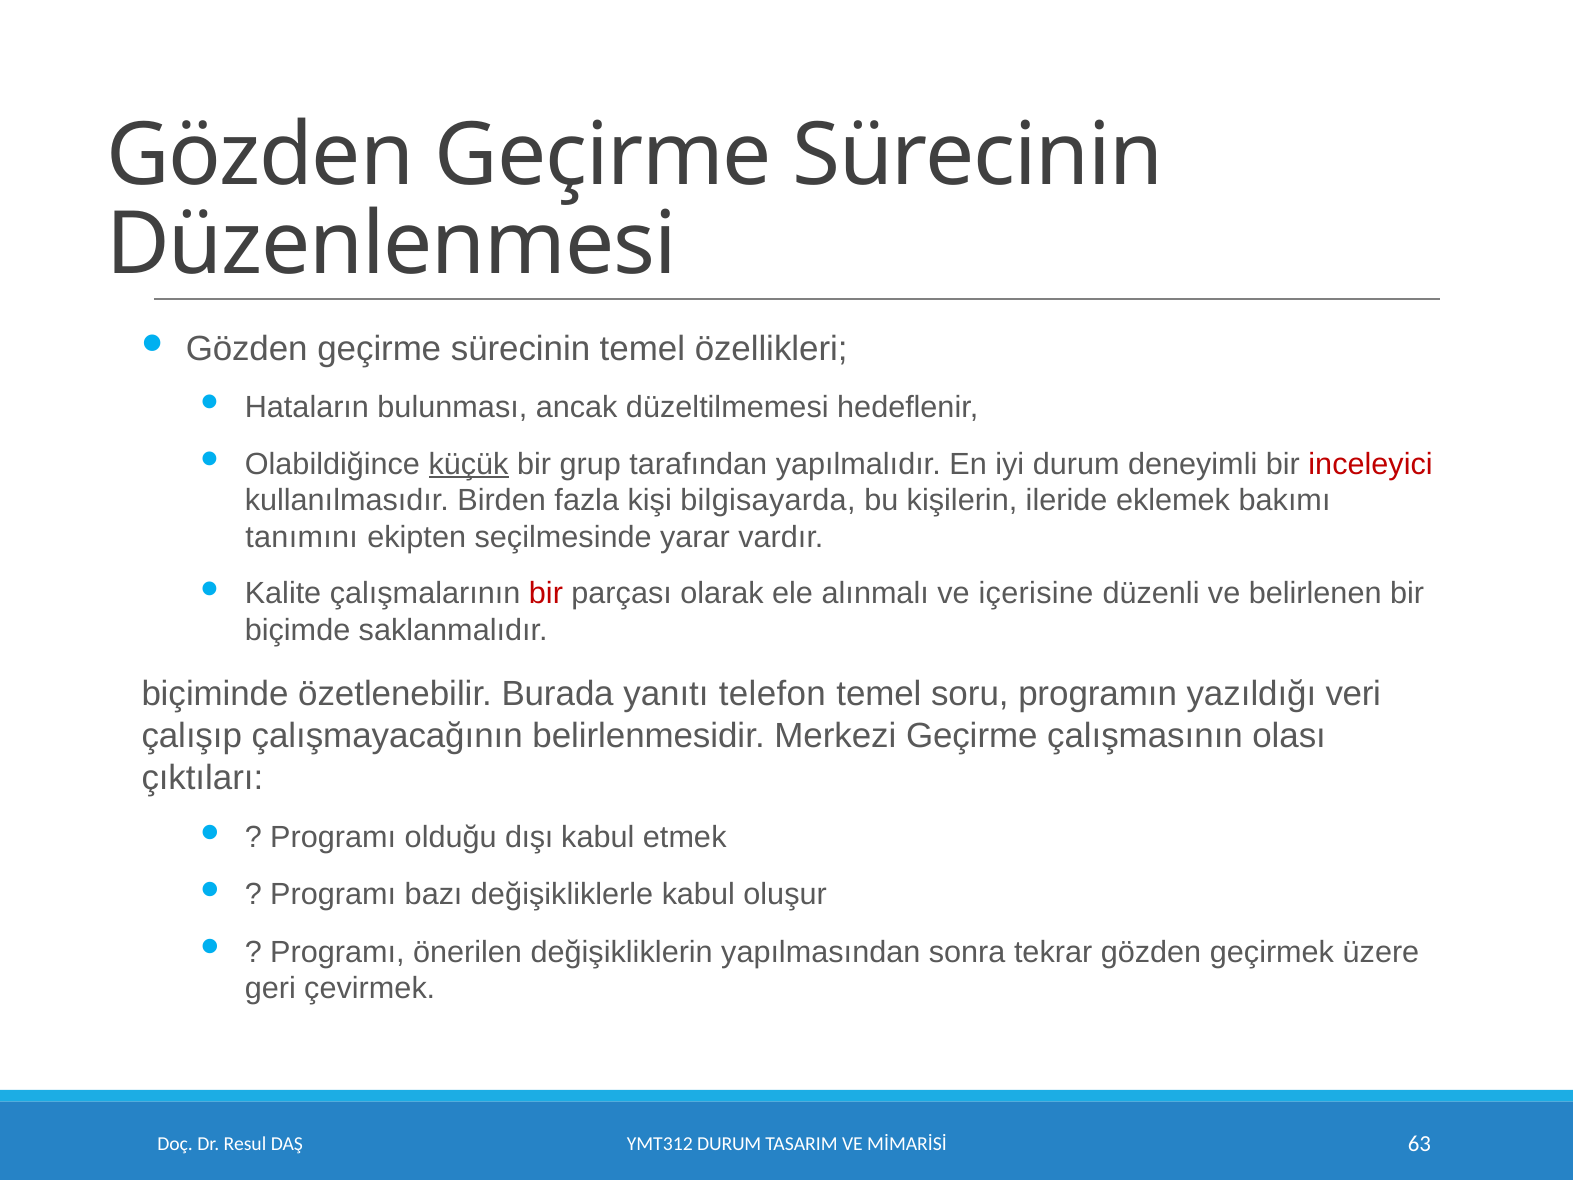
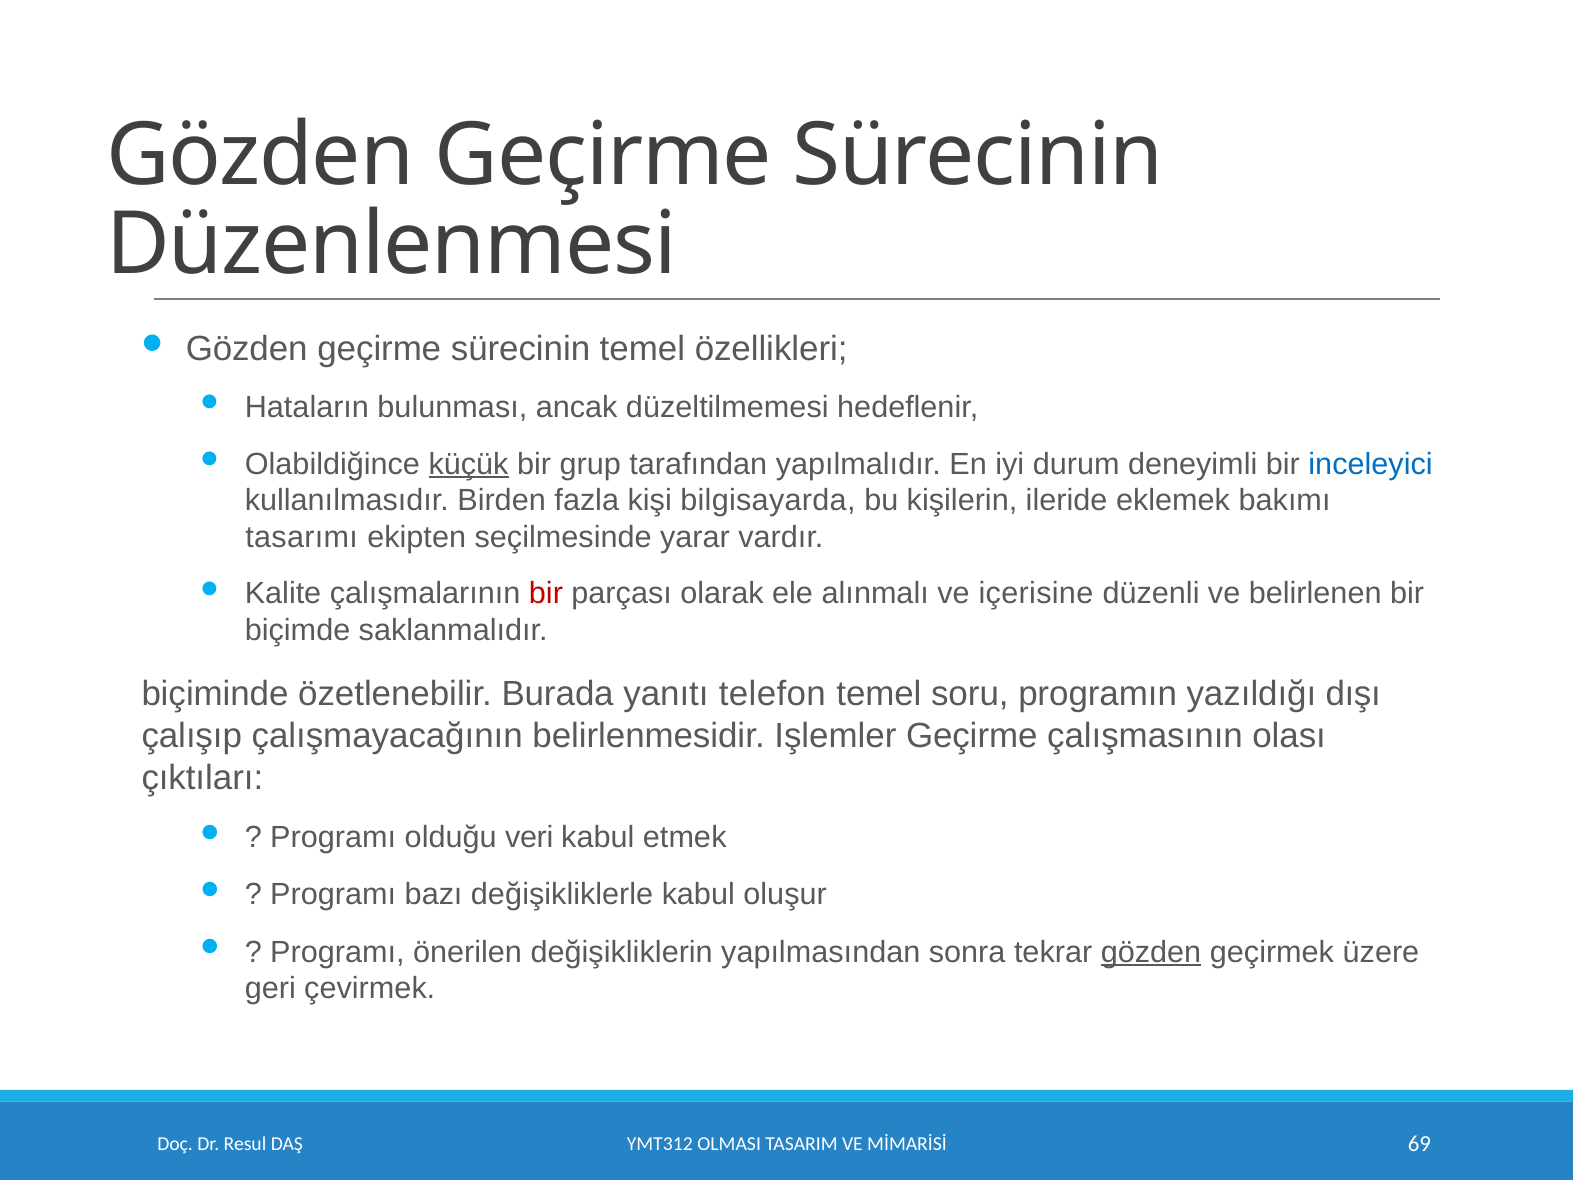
inceleyici colour: red -> blue (1371, 464)
tanımını: tanımını -> tasarımı (302, 537)
veri: veri -> dışı (1353, 694)
Merkezi: Merkezi -> Işlemler (835, 736)
dışı: dışı -> veri (529, 837)
gözden underline: none -> present (1151, 952)
YMT312 DURUM: DURUM -> OLMASI (729, 1144)
63: 63 -> 69 (1419, 1144)
